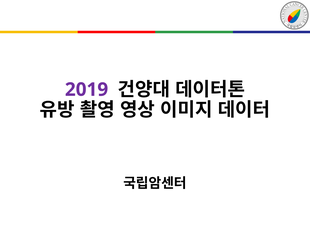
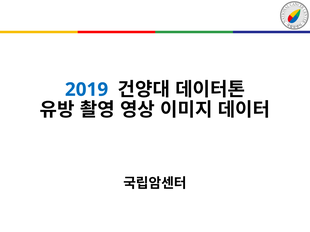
2019 colour: purple -> blue (87, 90)
